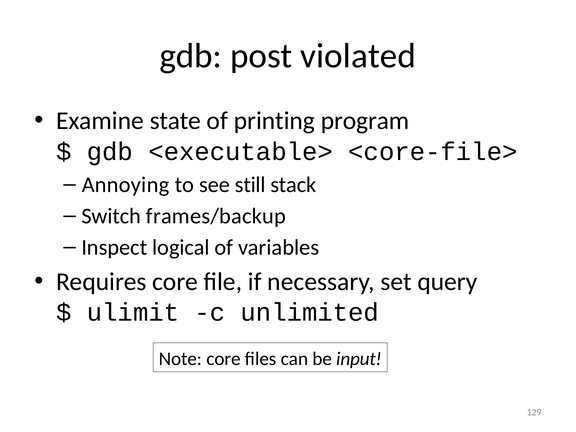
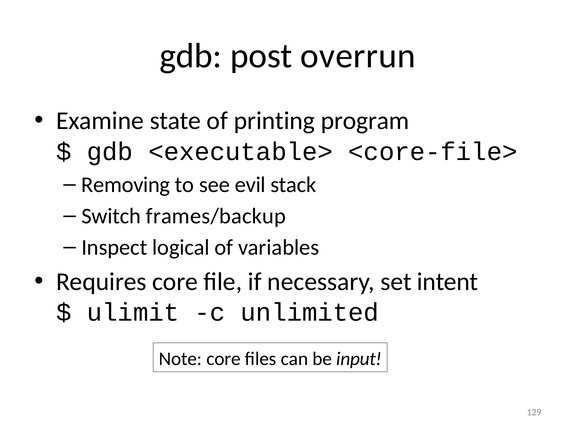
violated: violated -> overrun (358, 56)
Annoying: Annoying -> Removing (126, 185)
still: still -> evil (250, 185)
query: query -> intent (448, 282)
